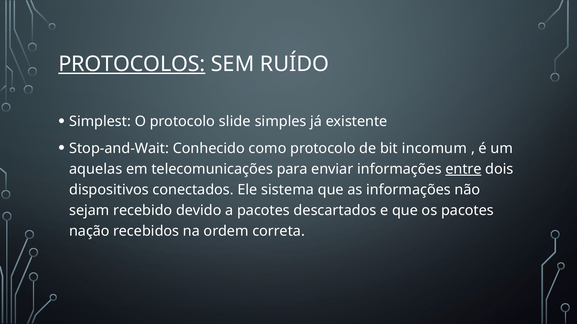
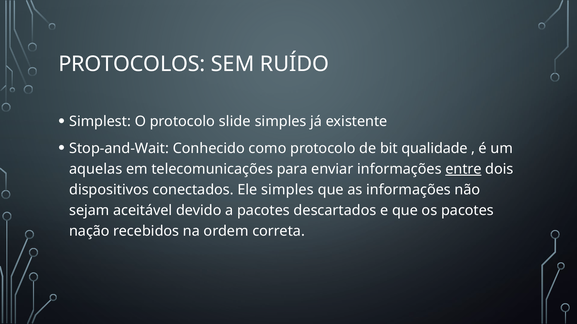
PROTOCOLOS underline: present -> none (132, 64)
incomum: incomum -> qualidade (434, 149)
Ele sistema: sistema -> simples (288, 190)
recebido: recebido -> aceitável (143, 211)
